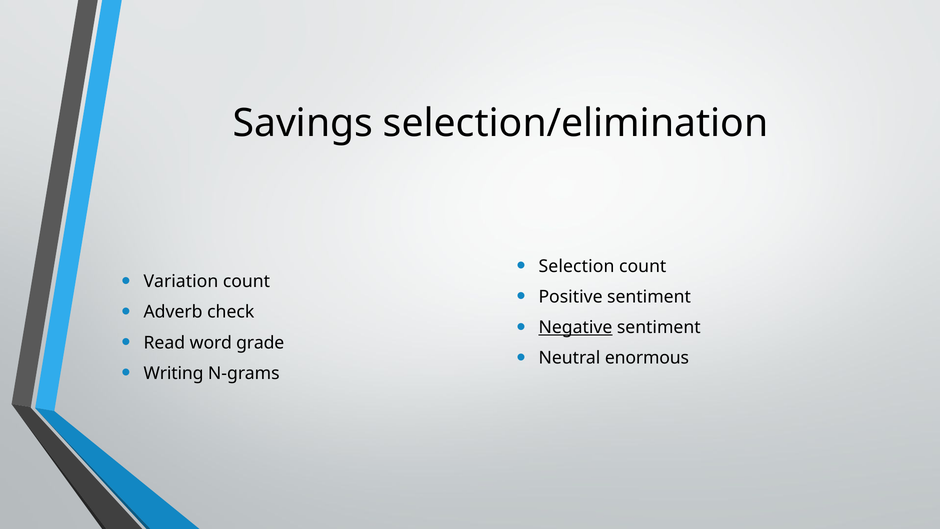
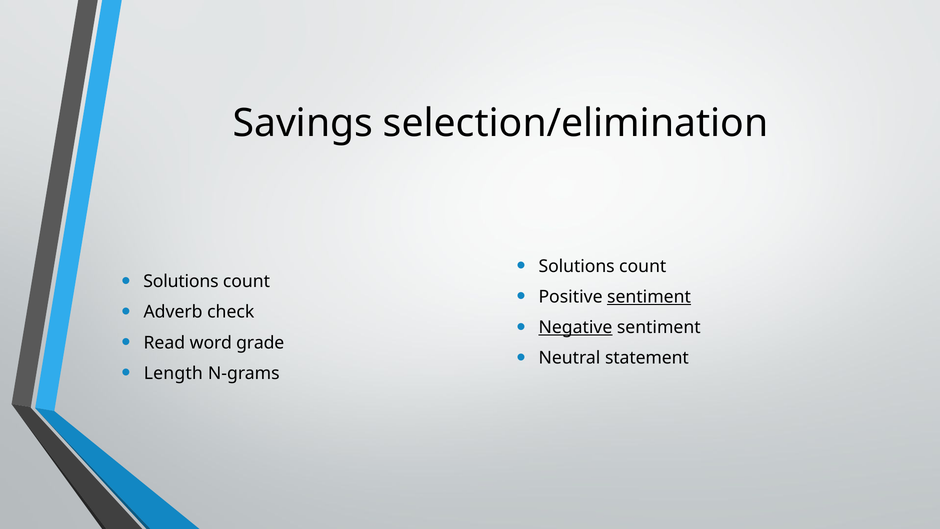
Selection: Selection -> Solutions (577, 266)
Variation: Variation -> Solutions (181, 281)
sentiment underline: none -> present (649, 297)
enormous: enormous -> statement (647, 358)
Writing: Writing -> Length (173, 373)
